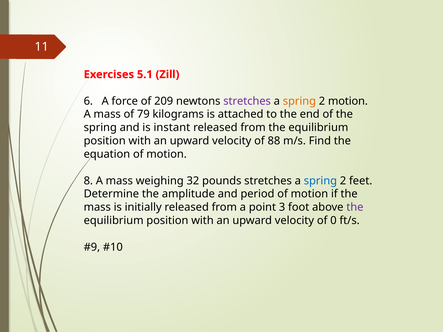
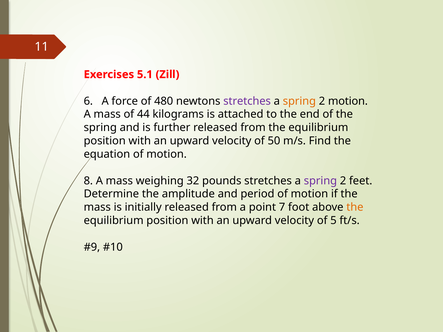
209: 209 -> 480 (164, 101)
79: 79 -> 44 (143, 114)
instant: instant -> further (172, 128)
88: 88 -> 50 (274, 141)
spring colour: blue -> purple (320, 181)
3: 3 -> 7 (282, 207)
the colour: purple -> orange (355, 207)
0: 0 -> 5 (333, 221)
